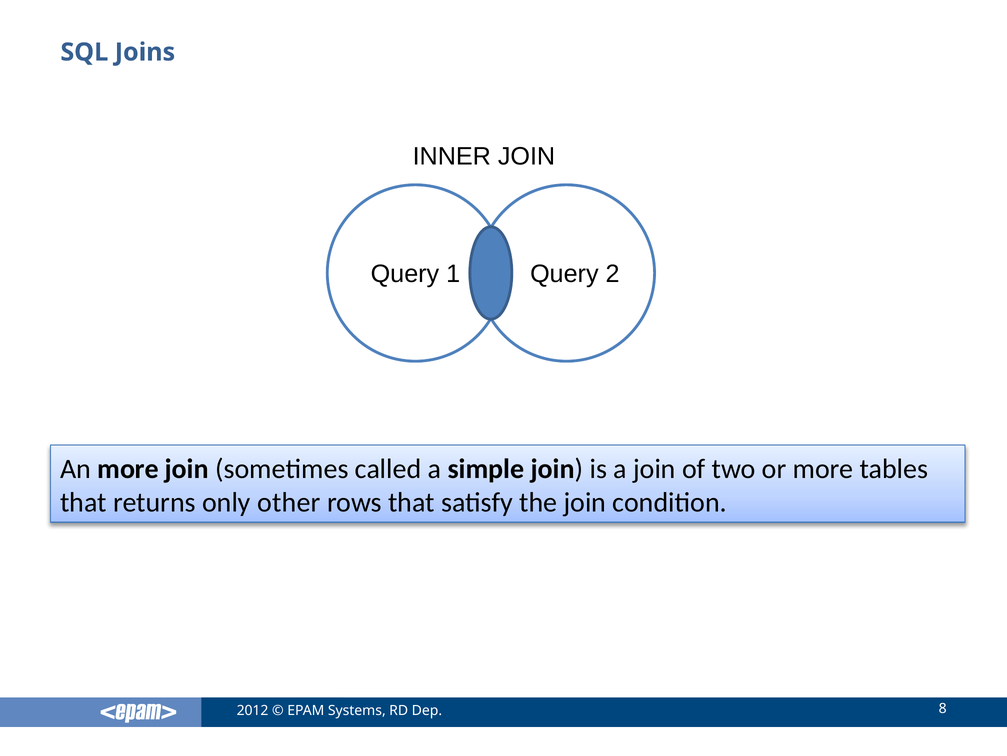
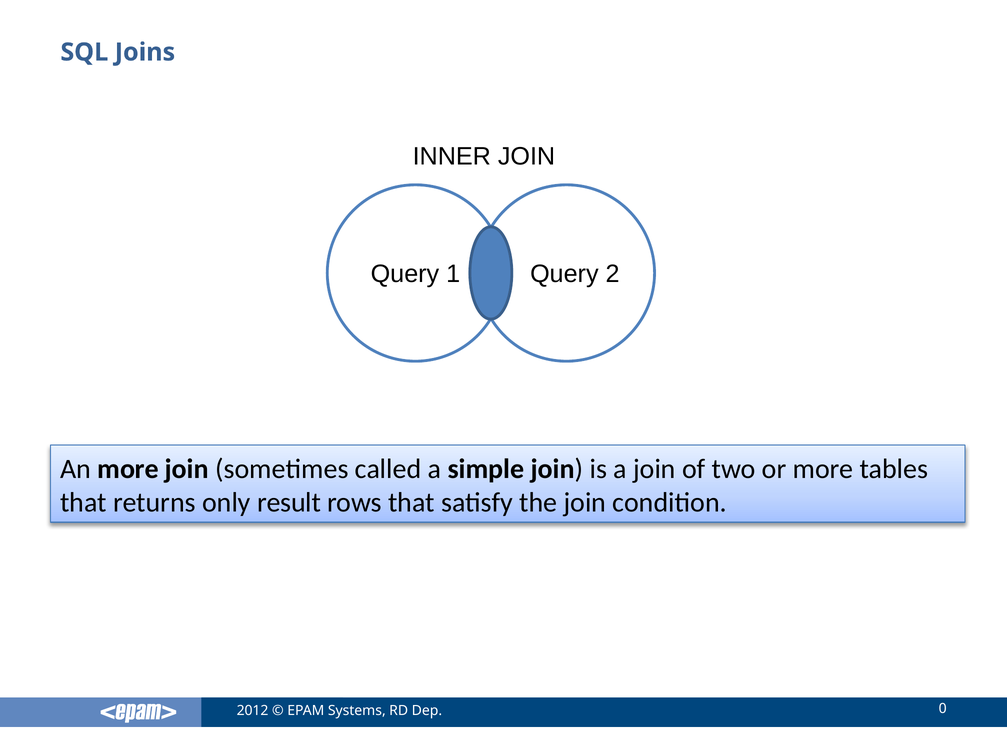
other: other -> result (289, 502)
8: 8 -> 0 (943, 708)
